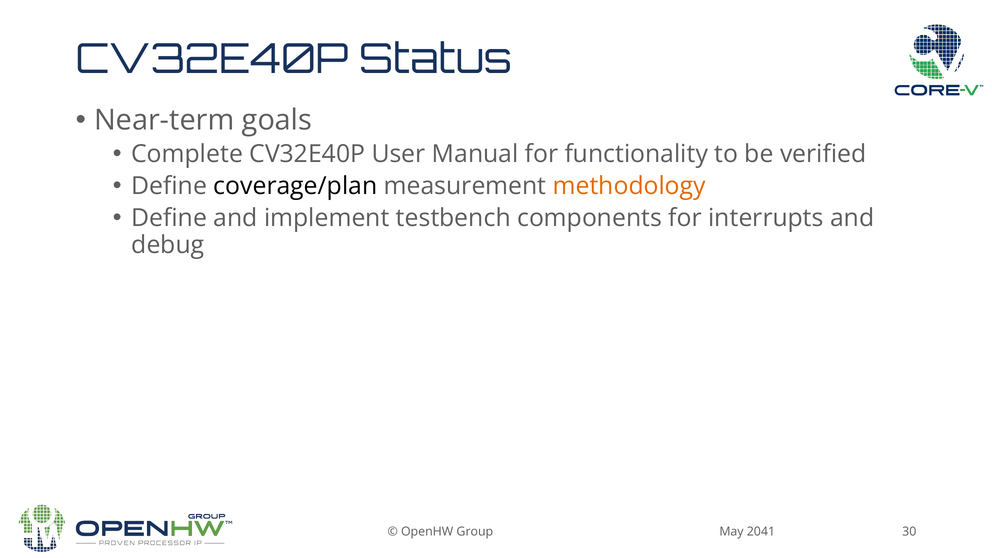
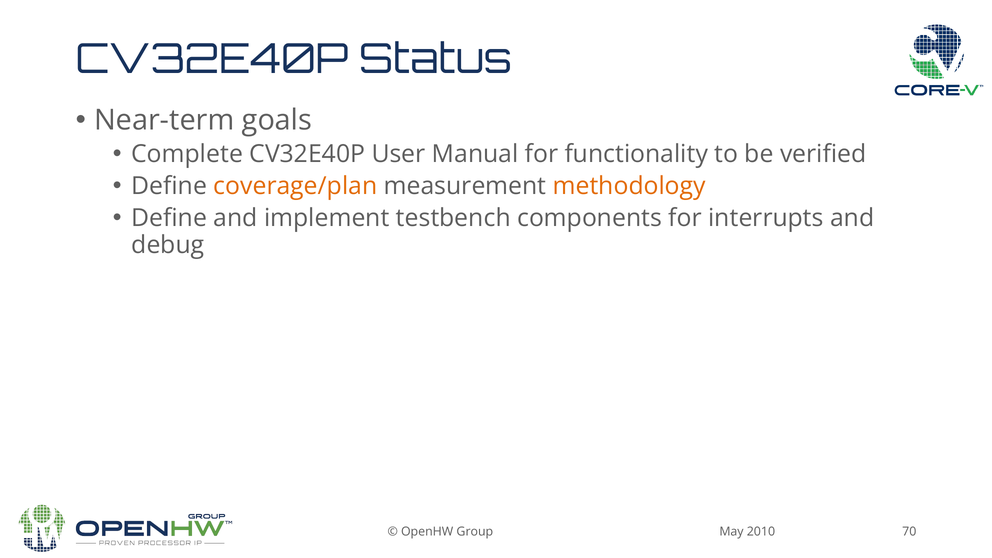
coverage/plan colour: black -> orange (295, 186)
30: 30 -> 70 (909, 532)
2041: 2041 -> 2010 (761, 532)
